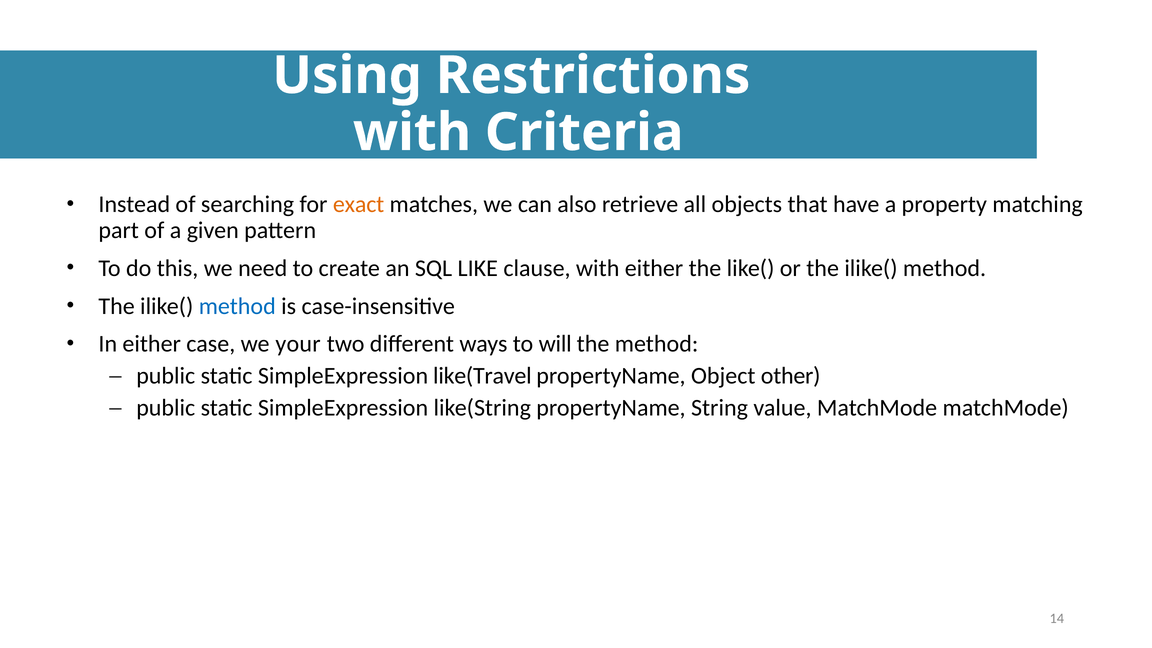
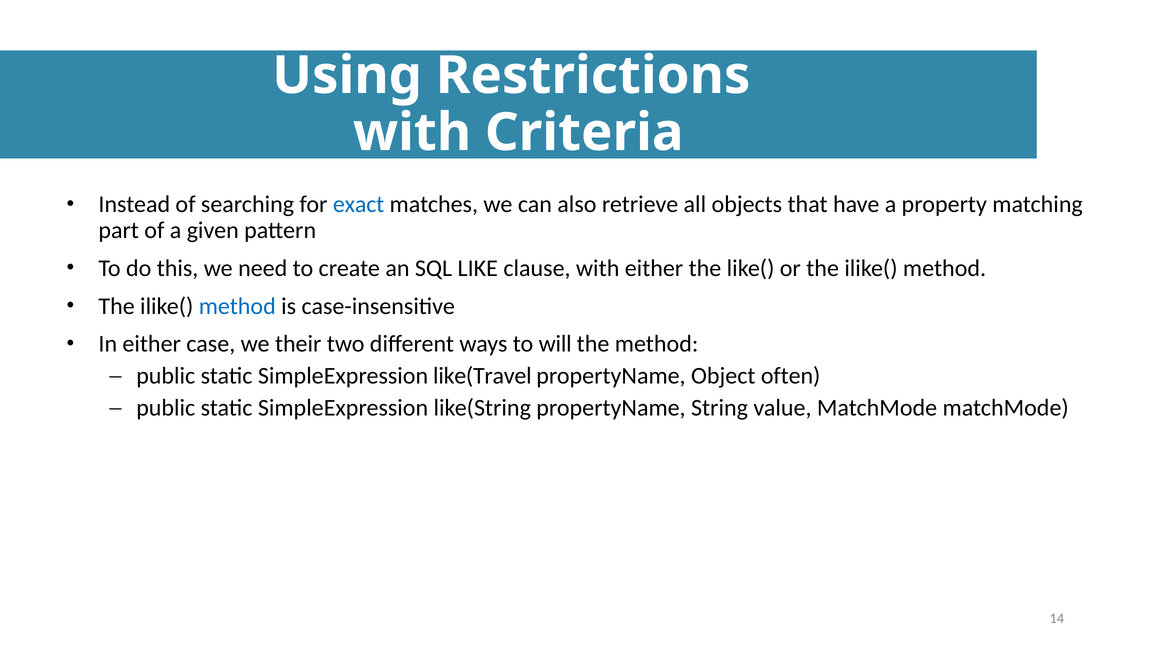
exact colour: orange -> blue (359, 204)
your: your -> their (298, 344)
other: other -> often (791, 376)
